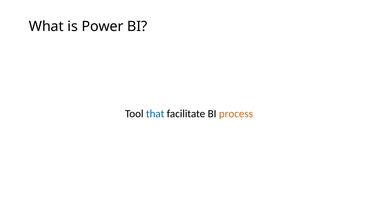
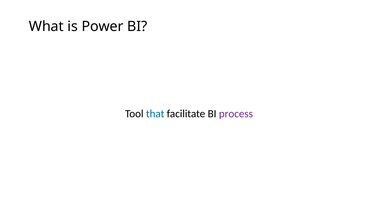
process colour: orange -> purple (236, 114)
